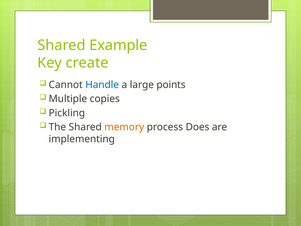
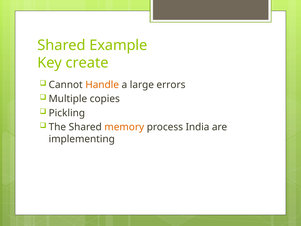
Handle colour: blue -> orange (102, 85)
points: points -> errors (171, 85)
Does: Does -> India (198, 127)
